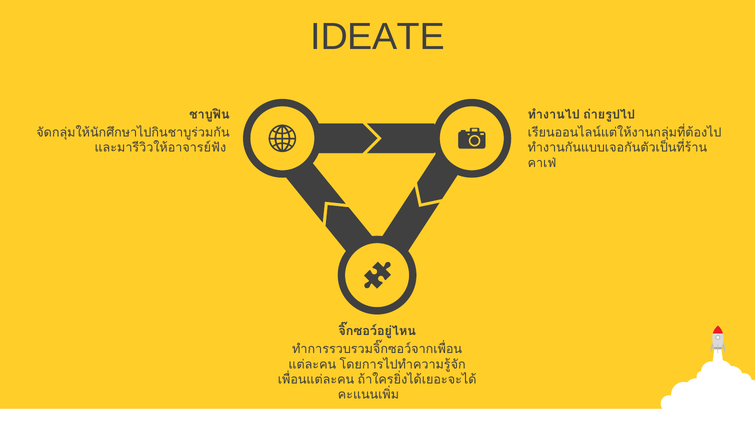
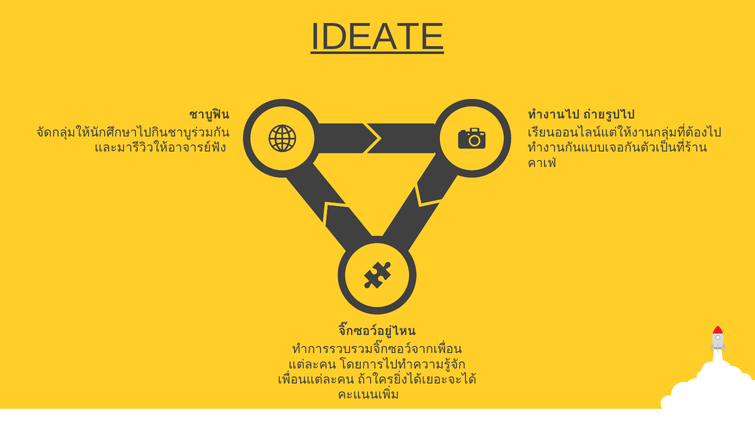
IDEATE underline: none -> present (378, 37)
